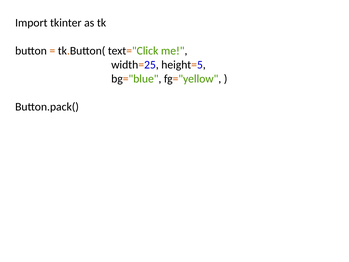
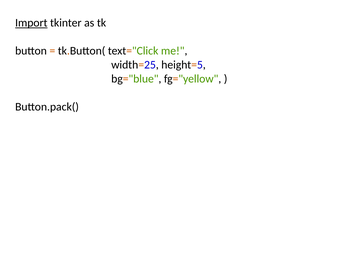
Import underline: none -> present (31, 23)
